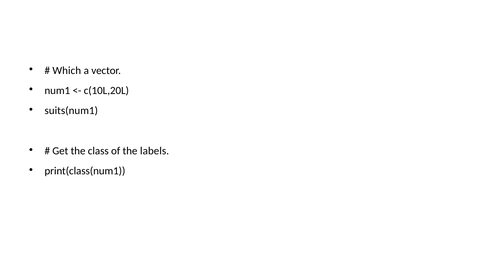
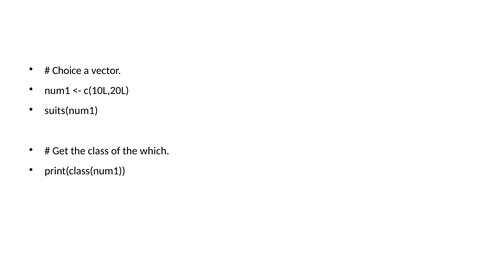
Which: Which -> Choice (67, 70)
labels: labels -> which (155, 151)
